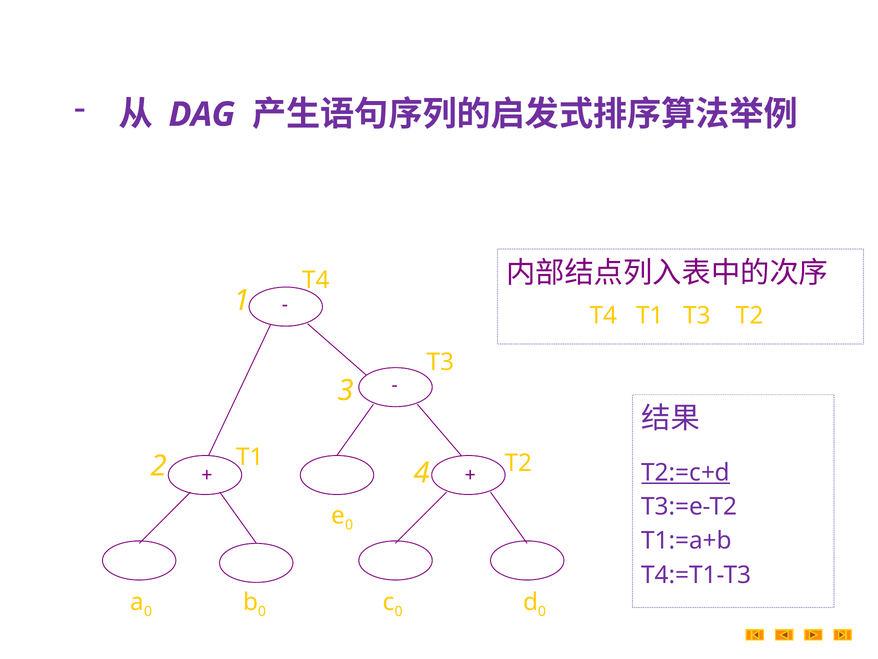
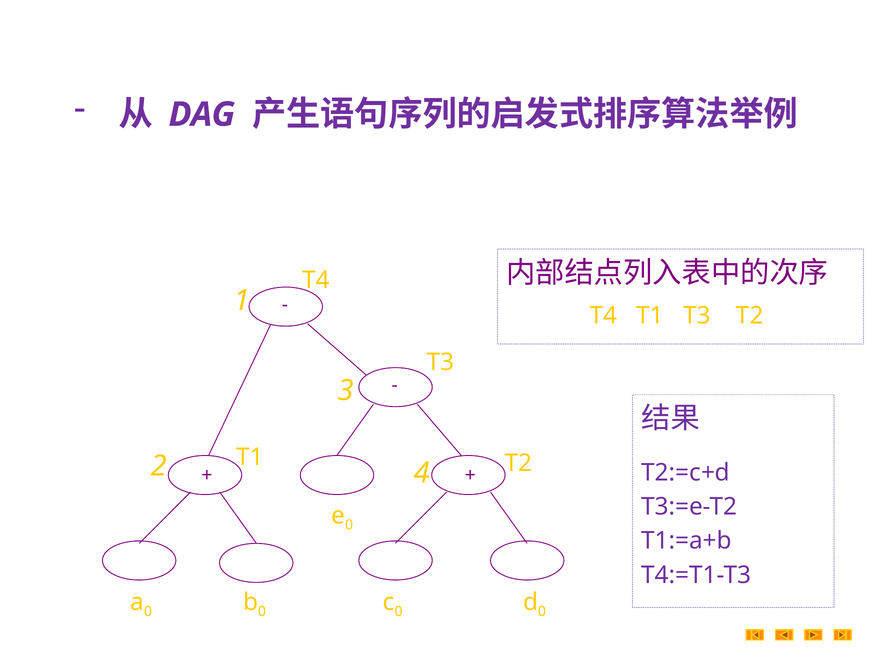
T2:=c+d underline: present -> none (686, 472)
